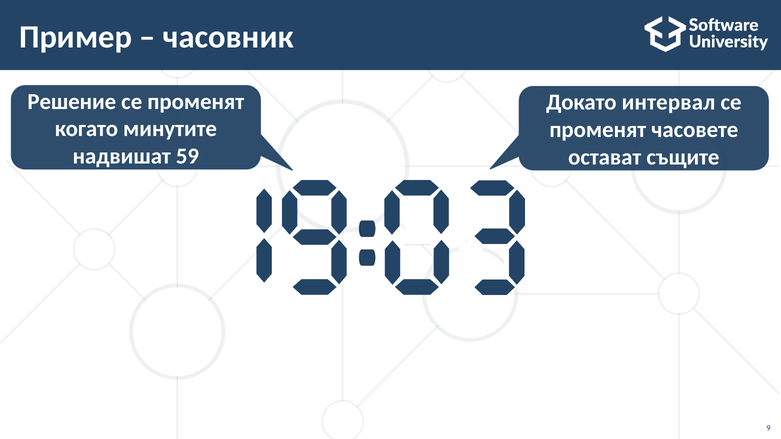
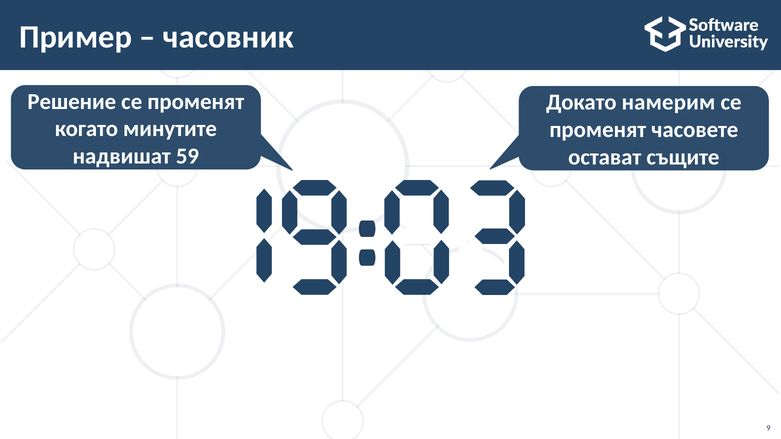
интервал: интервал -> намерим (668, 102)
